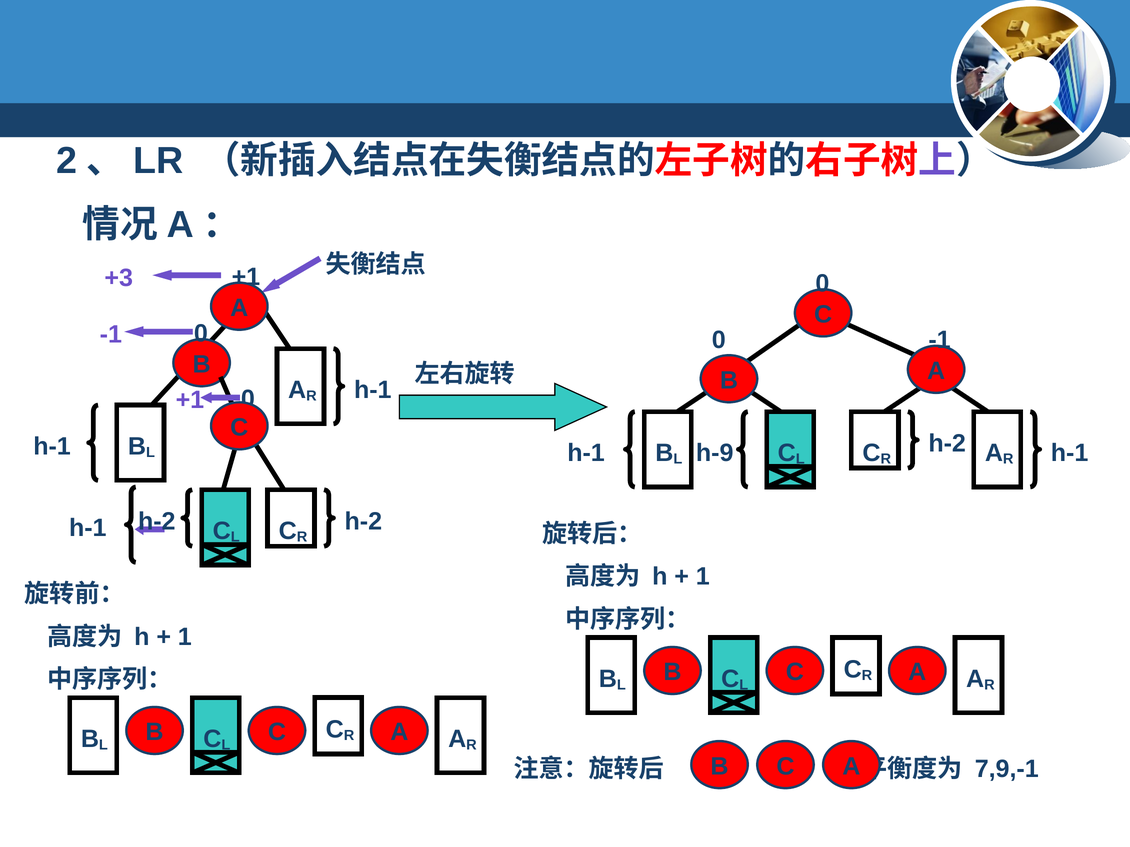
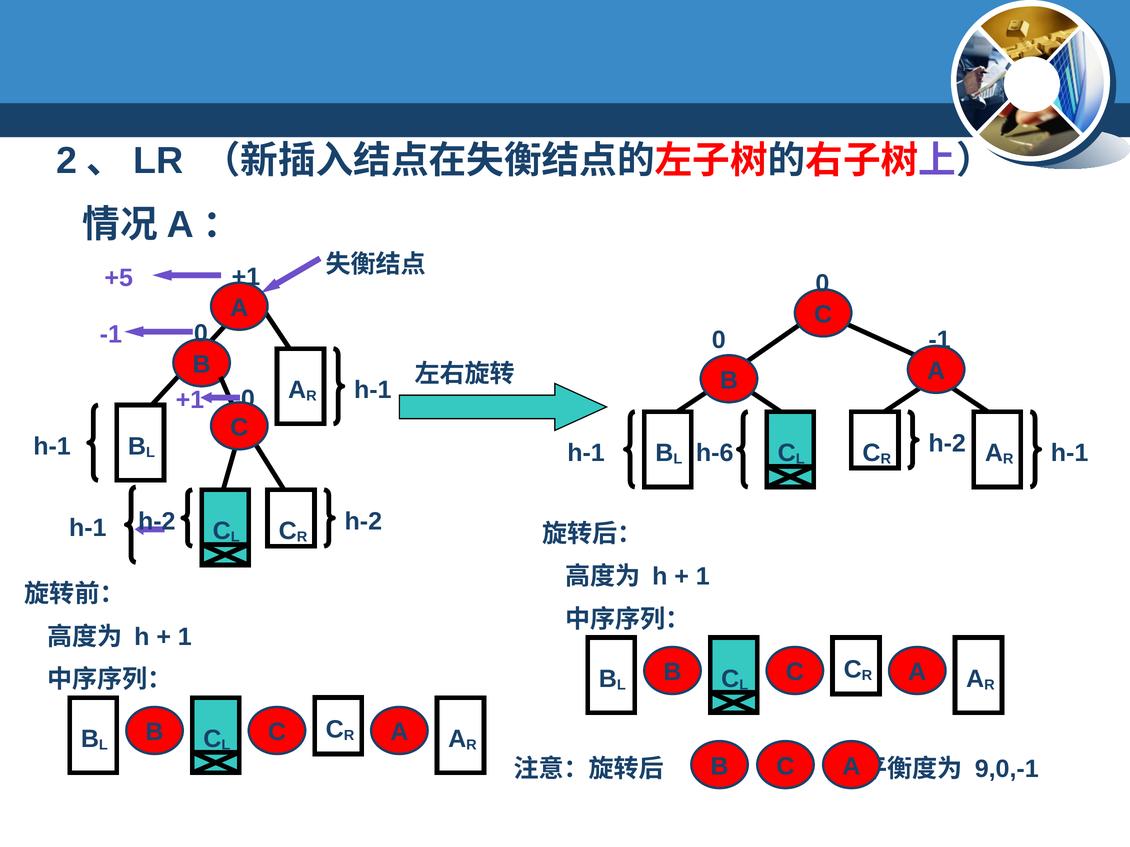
+3: +3 -> +5 (119, 278)
h-9: h-9 -> h-6 (715, 453)
7,9,-1: 7,9,-1 -> 9,0,-1 (1007, 769)
